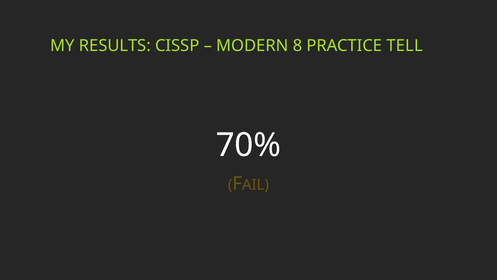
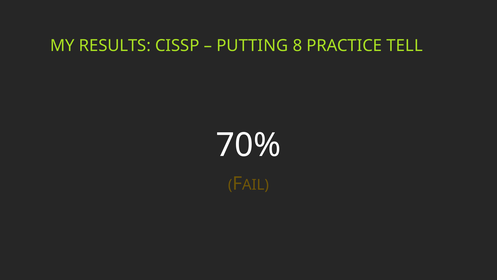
MODERN: MODERN -> PUTTING (252, 46)
